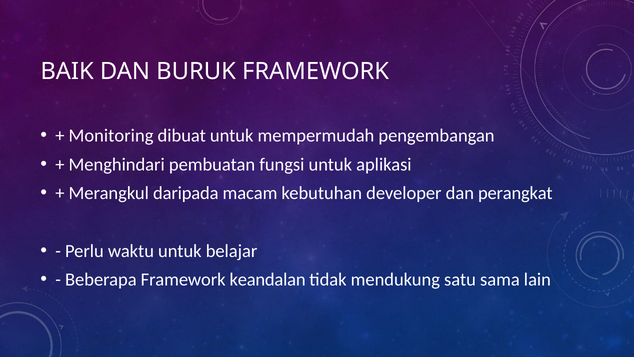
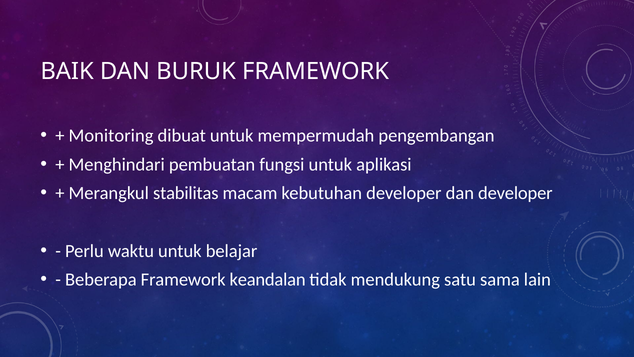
daripada: daripada -> stabilitas (186, 193)
dan perangkat: perangkat -> developer (515, 193)
